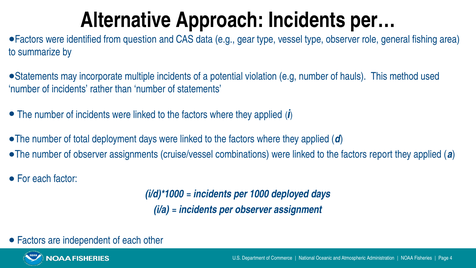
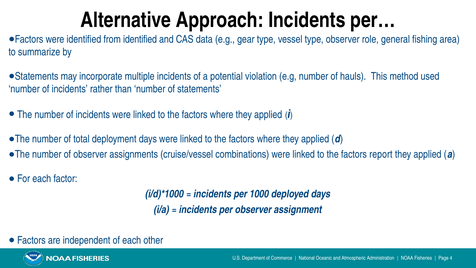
from question: question -> identified (140, 39)
